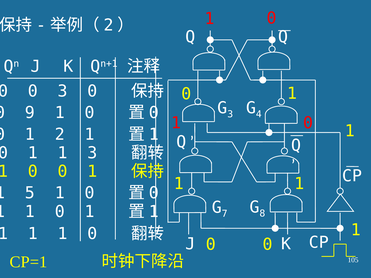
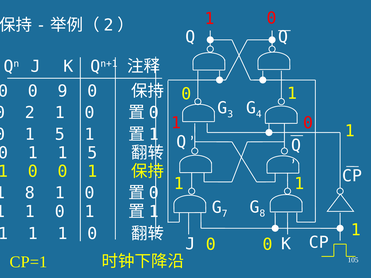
0 3: 3 -> 9 (63, 91)
9: 9 -> 2 (30, 113)
2: 2 -> 5 (60, 134)
1 1 3: 3 -> 5 (92, 153)
5: 5 -> 8 (30, 193)
